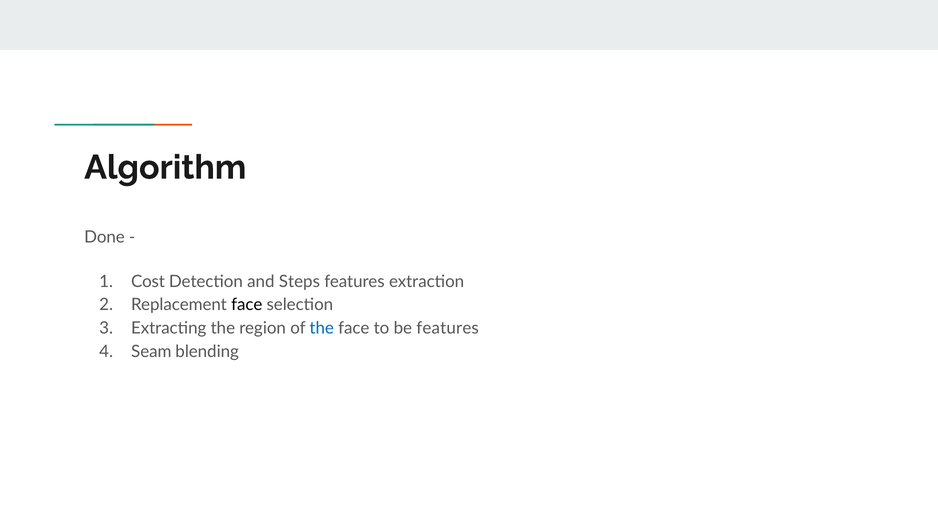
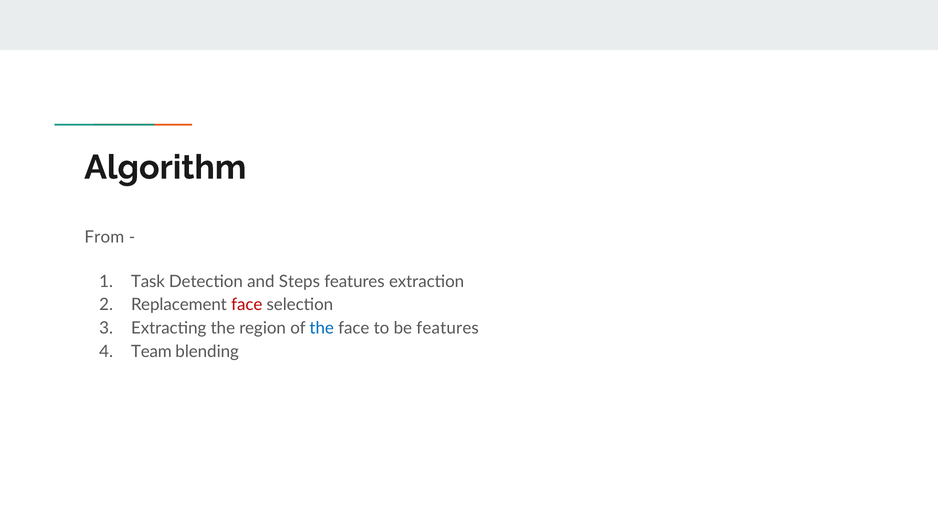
Done: Done -> From (104, 237)
Cost: Cost -> Task (148, 281)
face colour: black -> red (247, 305)
Seam: Seam -> Team (151, 351)
